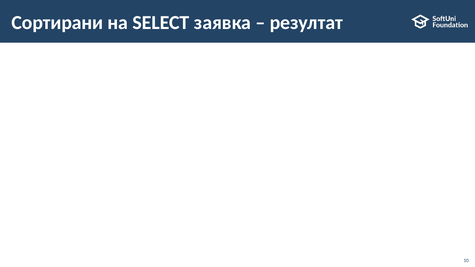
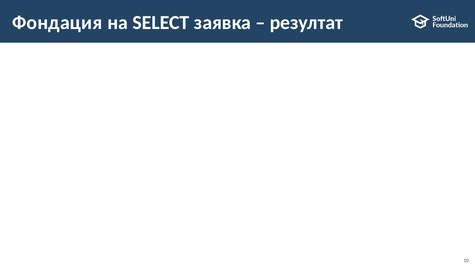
Сортирани: Сортирани -> Фондация (57, 23)
